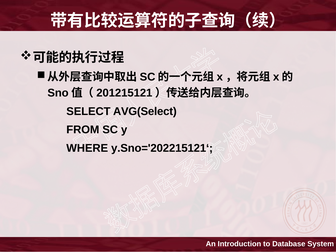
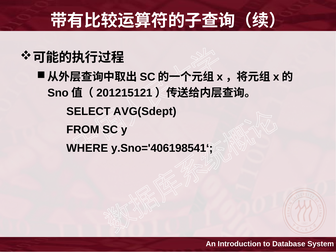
AVG(Select: AVG(Select -> AVG(Sdept (145, 111)
y.Sno='202215121‘: y.Sno='202215121‘ -> y.Sno='406198541‘ (162, 148)
